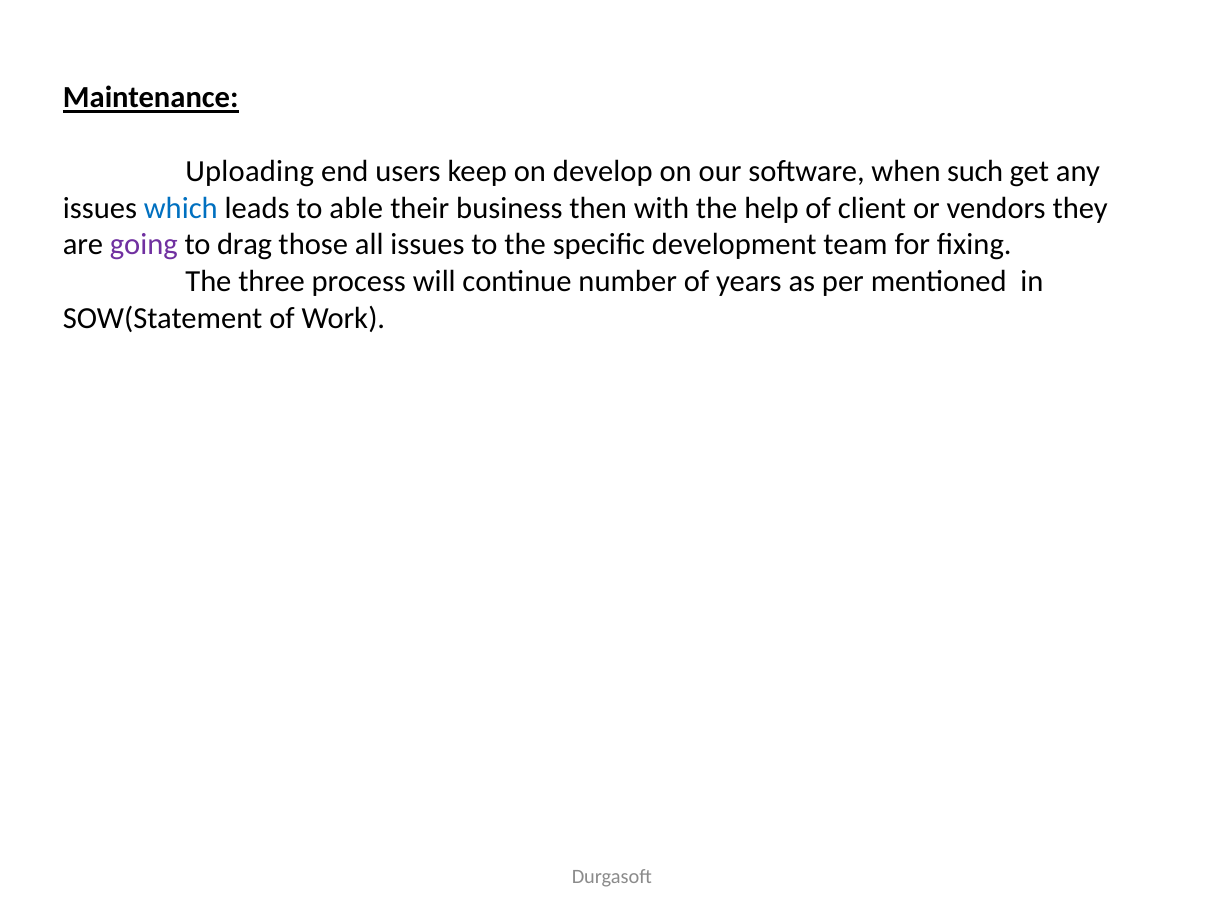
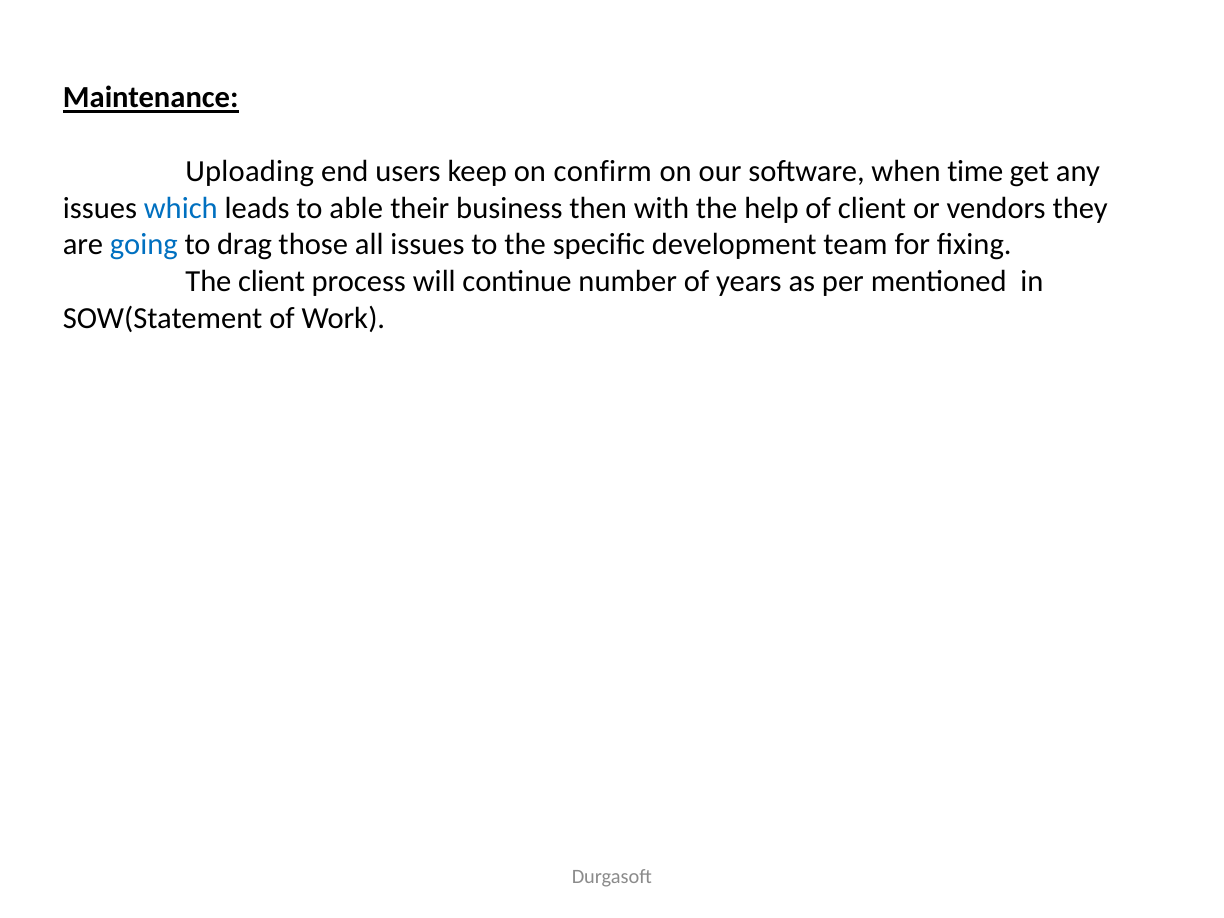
develop: develop -> confirm (603, 171)
such: such -> time (975, 171)
going colour: purple -> blue (144, 245)
The three: three -> client (272, 281)
